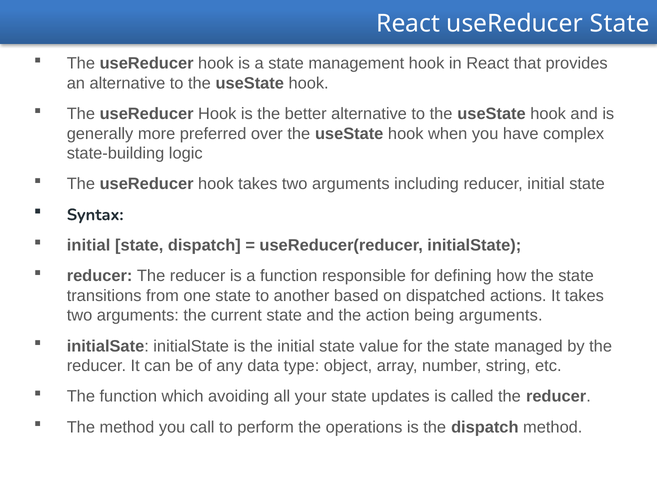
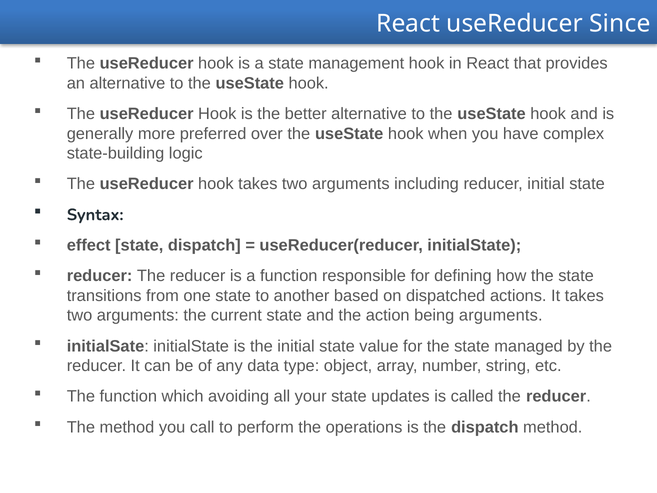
useReducer State: State -> Since (620, 24)
initial: initial -> effect (89, 245)
